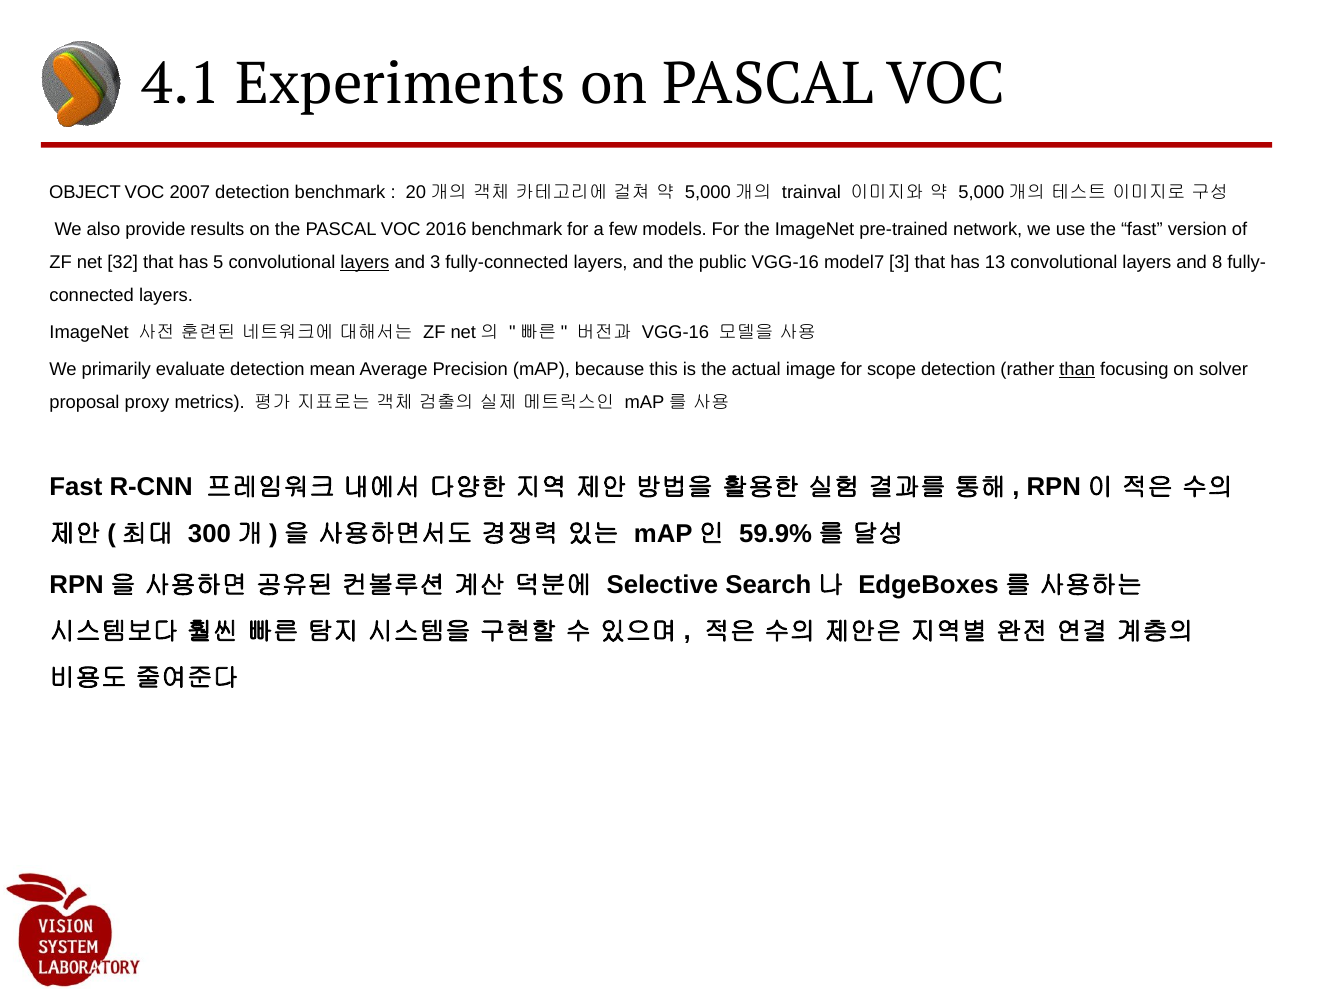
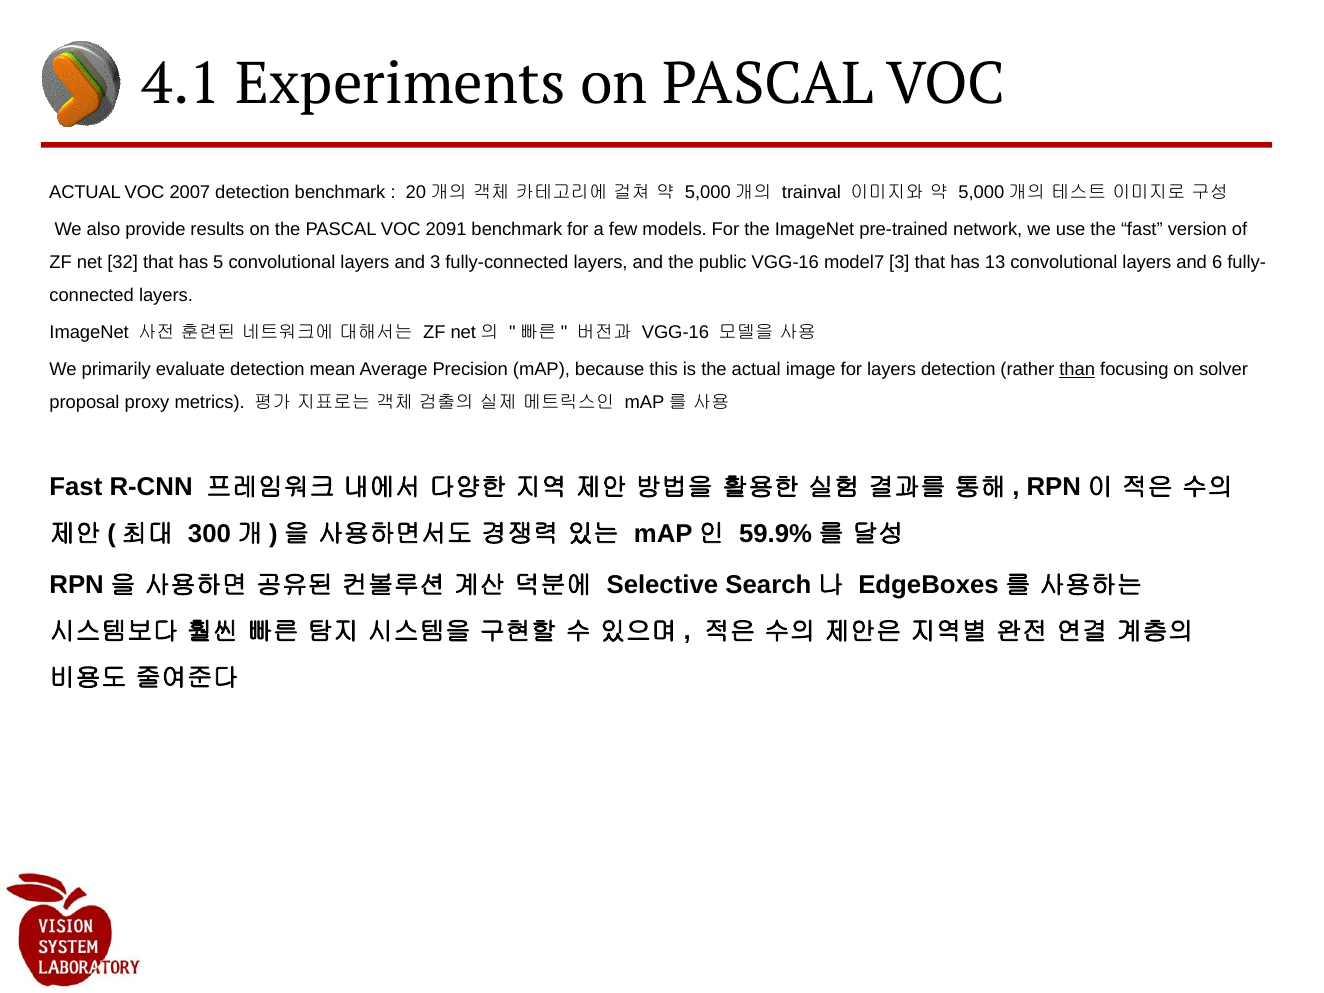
OBJECT: OBJECT -> ACTUAL (85, 193)
2016: 2016 -> 2091 (446, 230)
layers underline: present -> none (365, 263)
8: 8 -> 6 (1217, 263)
for scope: scope -> layers (892, 370)
